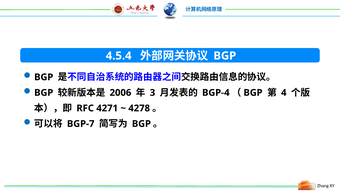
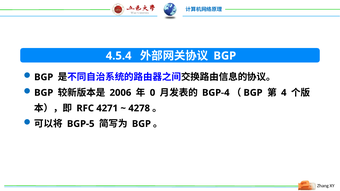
3: 3 -> 0 (153, 93)
BGP-7: BGP-7 -> BGP-5 (81, 124)
